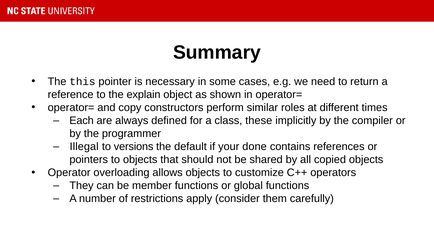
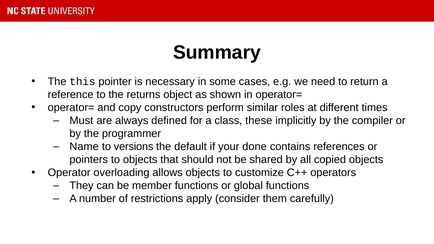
explain: explain -> returns (144, 95)
Each: Each -> Must (81, 121)
Illegal: Illegal -> Name (84, 147)
